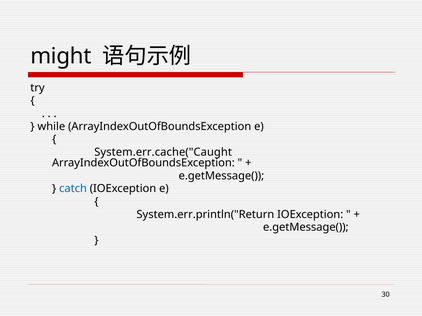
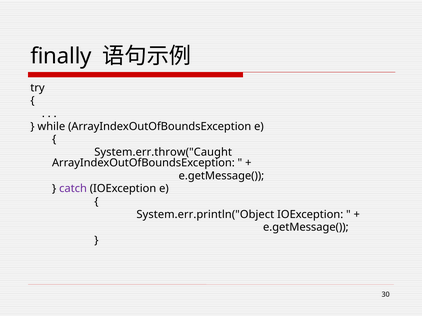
might: might -> finally (61, 56)
System.err.cache("Caught: System.err.cache("Caught -> System.err.throw("Caught (163, 152)
catch colour: blue -> purple (73, 189)
System.err.println("Return: System.err.println("Return -> System.err.println("Object (205, 215)
